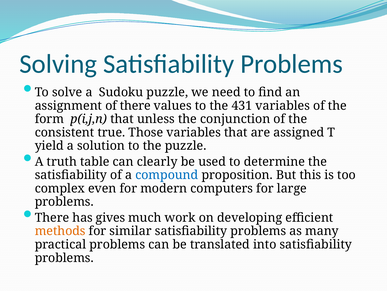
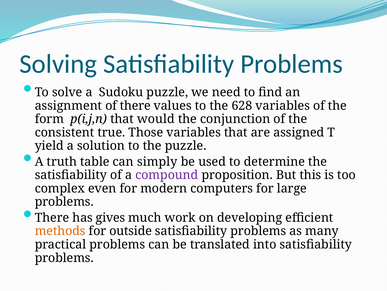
431: 431 -> 628 (242, 105)
unless: unless -> would (156, 119)
clearly: clearly -> simply (157, 161)
compound colour: blue -> purple (167, 175)
similar: similar -> outside (131, 231)
